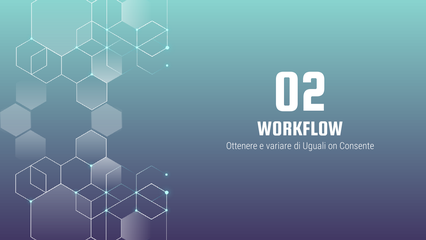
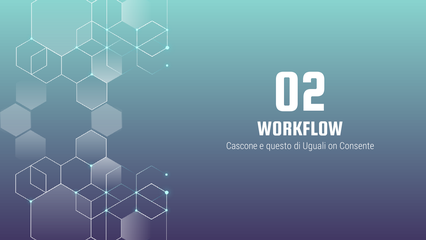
Ottenere: Ottenere -> Cascone (242, 146)
variare: variare -> questo (279, 146)
